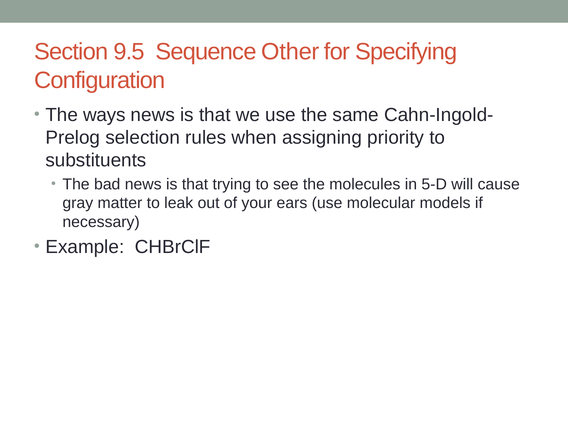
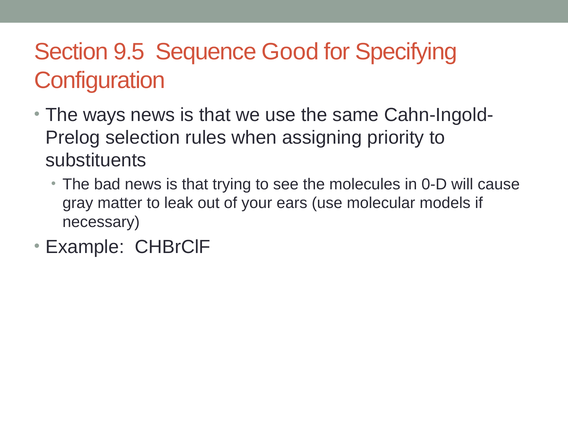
Other: Other -> Good (290, 52)
5-D: 5-D -> 0-D (434, 184)
